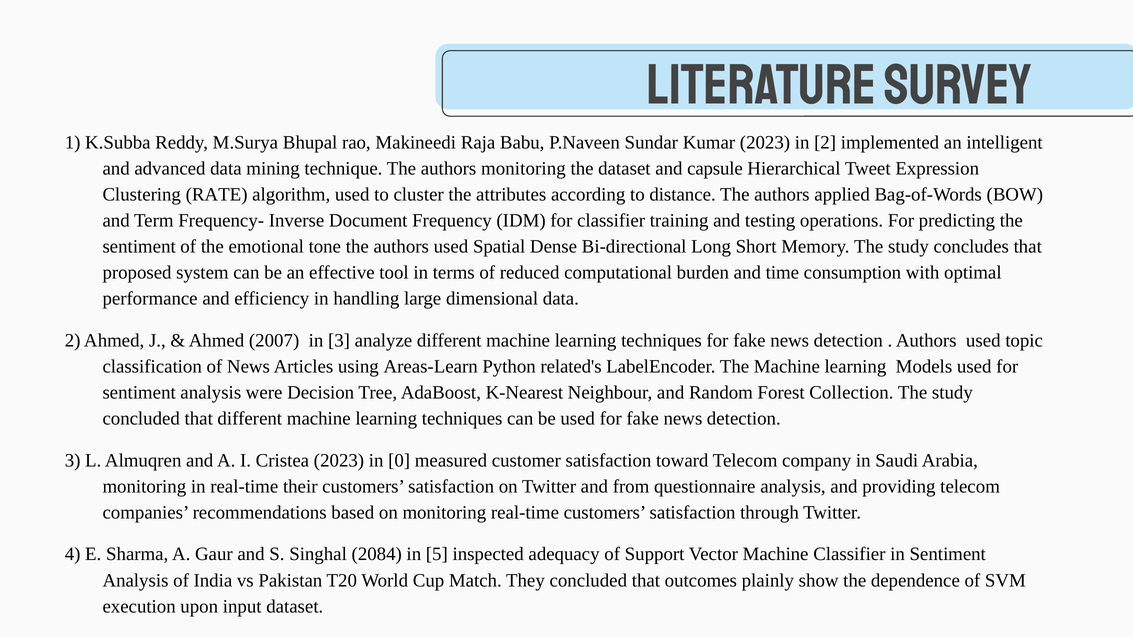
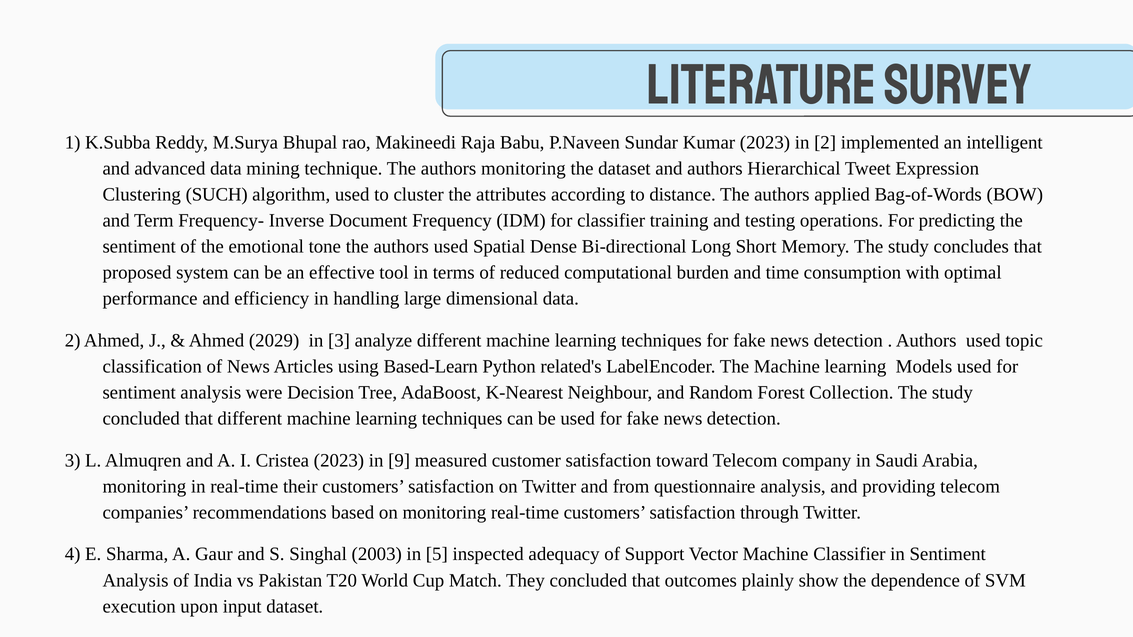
and capsule: capsule -> authors (715, 169)
RATE: RATE -> SUCH (217, 195)
2007: 2007 -> 2029 (274, 341)
Areas-Learn: Areas-Learn -> Based-Learn (431, 367)
0: 0 -> 9 (399, 461)
2084: 2084 -> 2003 (377, 555)
